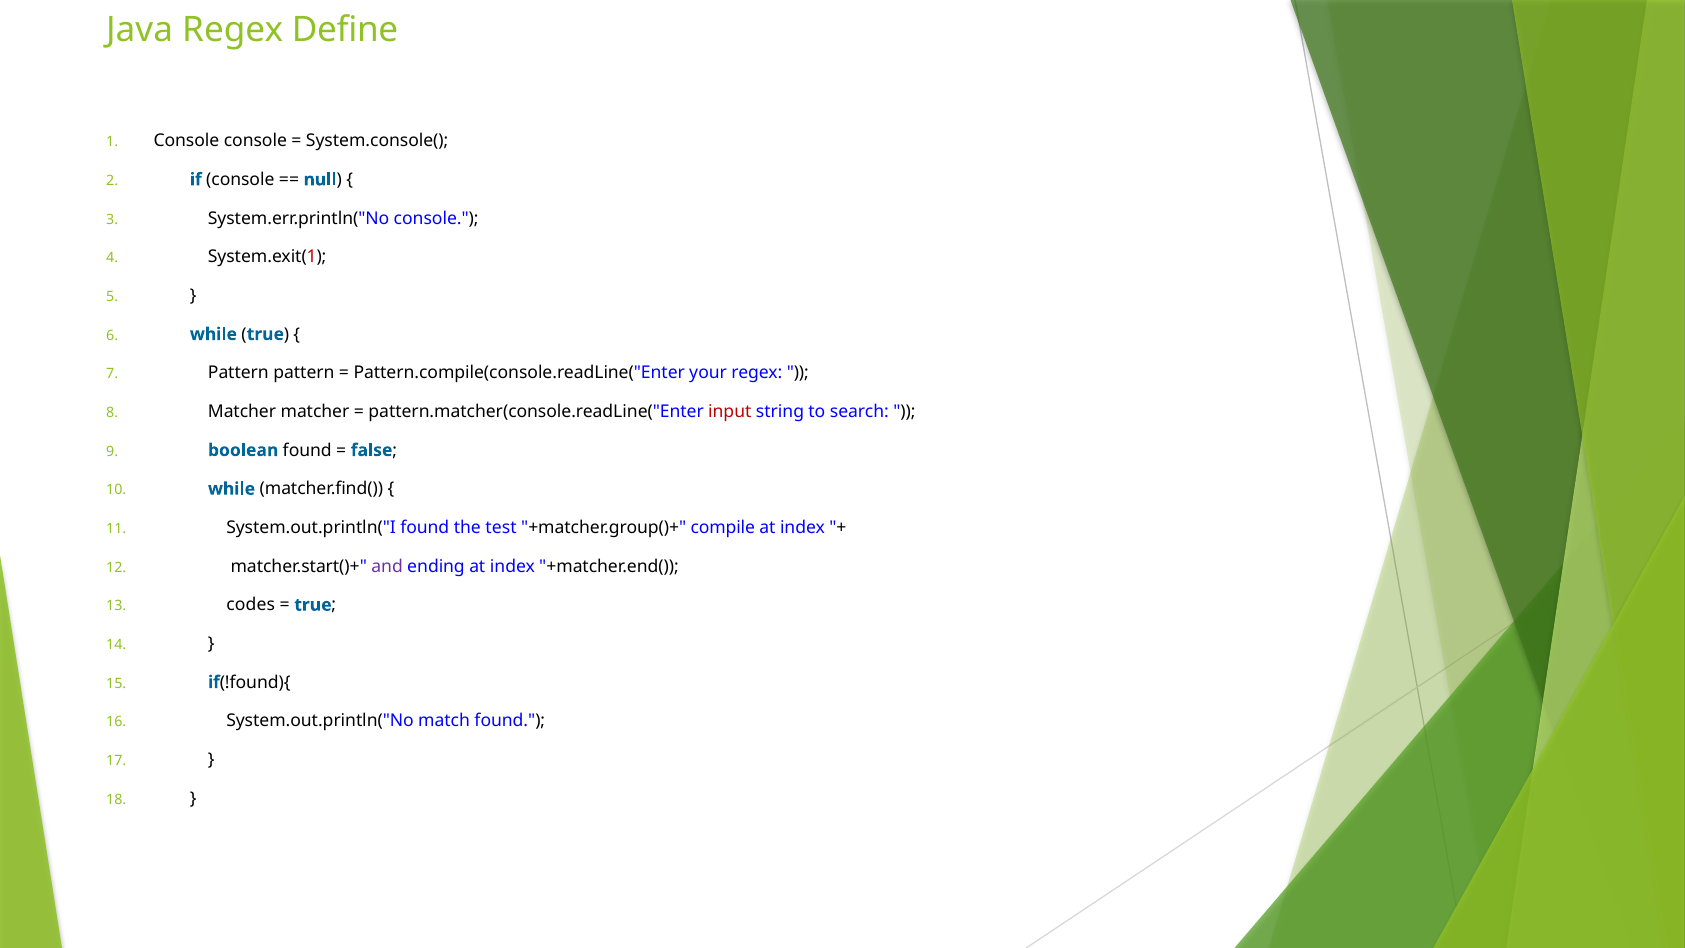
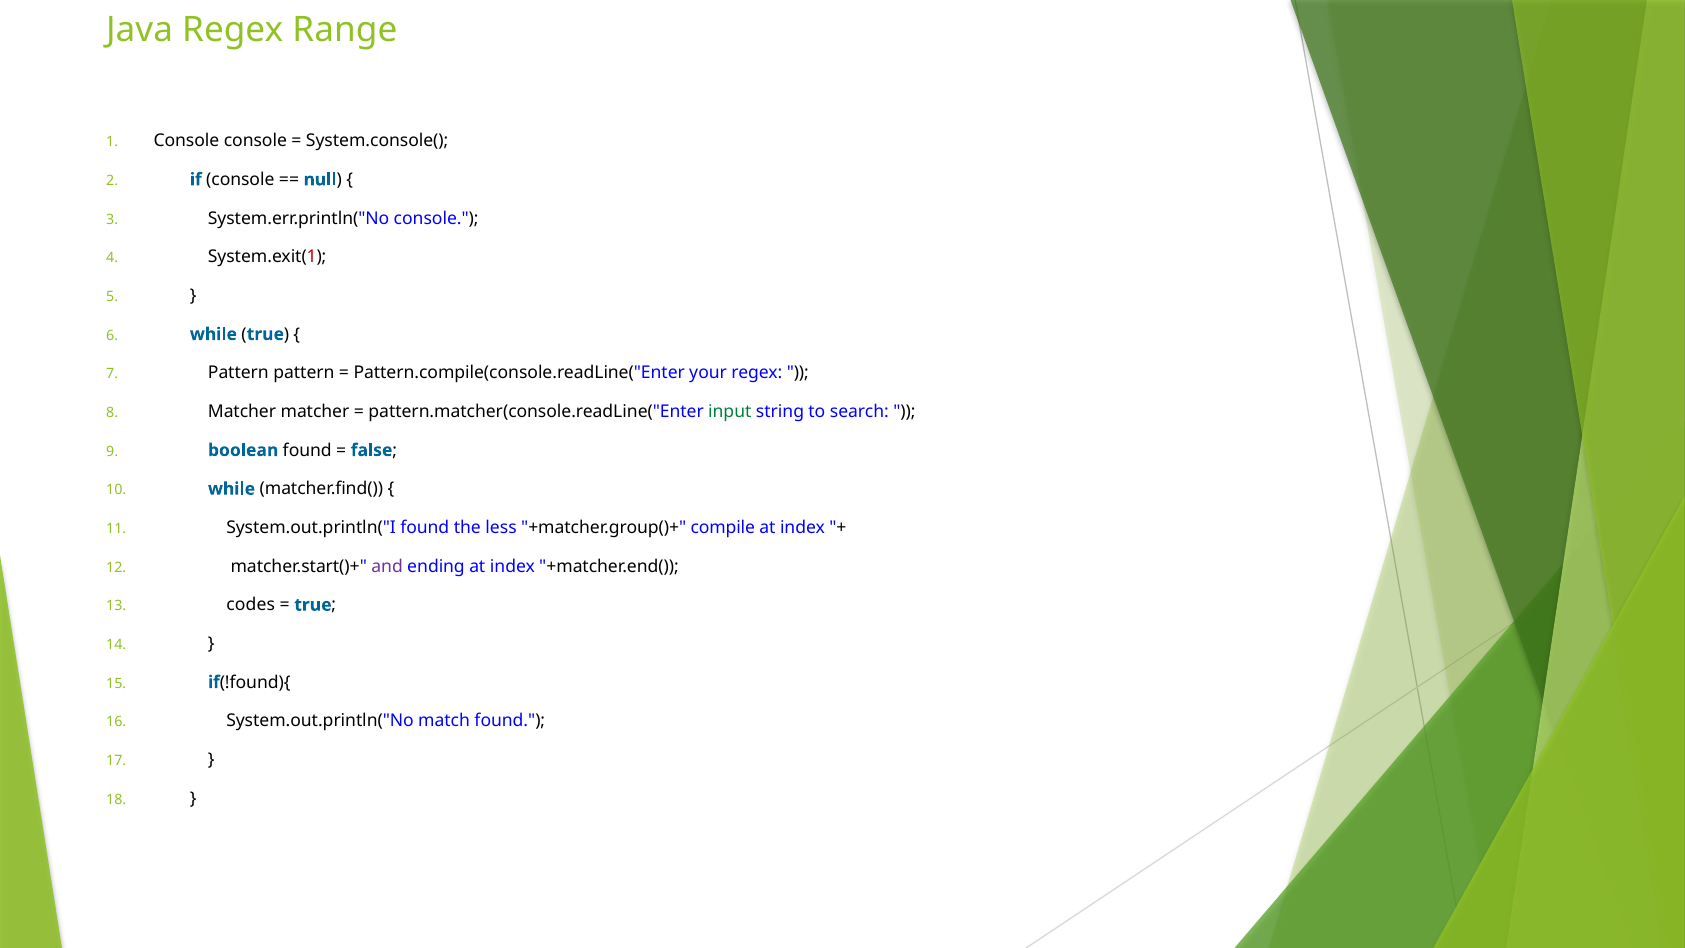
Define: Define -> Range (345, 30)
input colour: red -> green (730, 411)
test: test -> less (501, 527)
